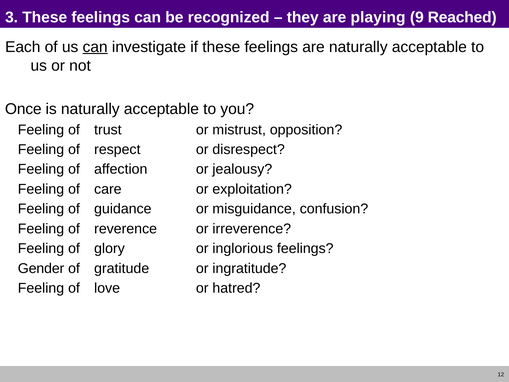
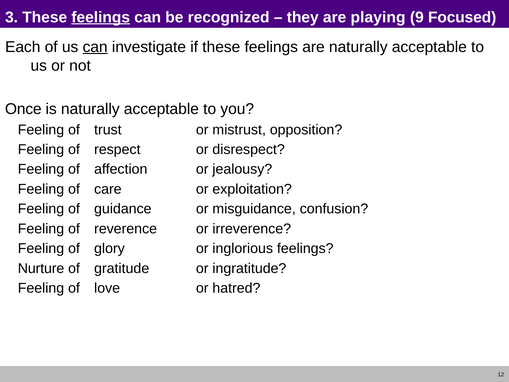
feelings underline: none -> present (101, 17)
Reached: Reached -> Focused (462, 17)
Gender: Gender -> Nurture (41, 268)
